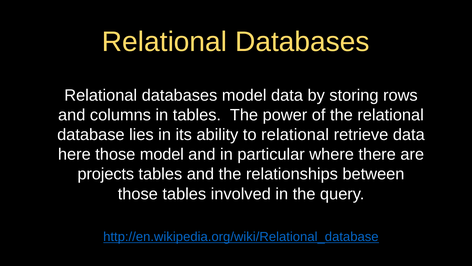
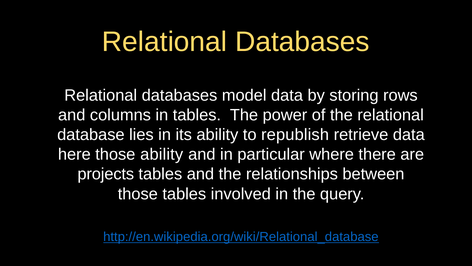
to relational: relational -> republish (295, 135)
those model: model -> ability (162, 154)
